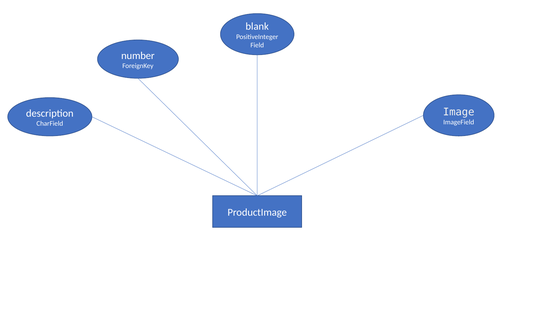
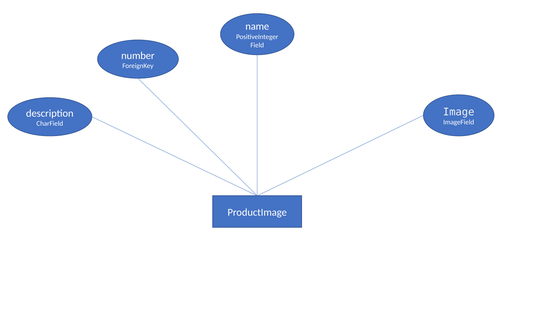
blank: blank -> name (257, 27)
